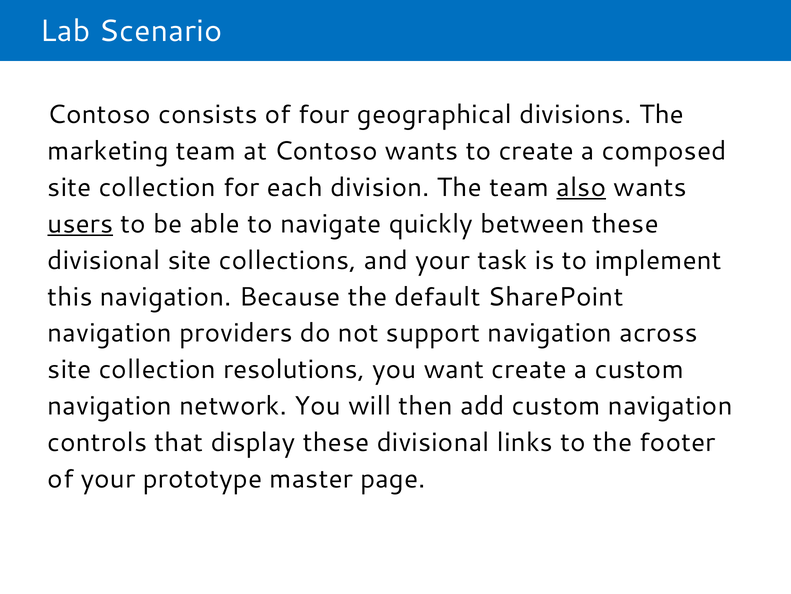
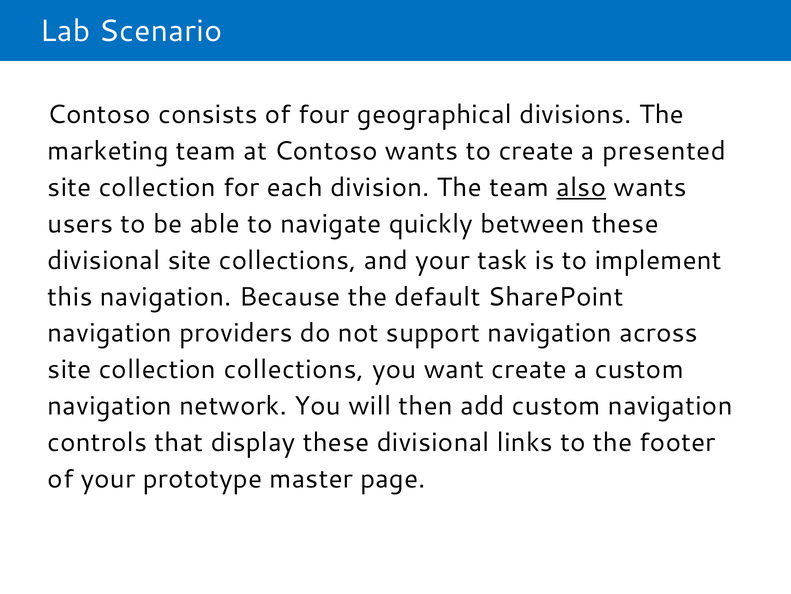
composed: composed -> presented (664, 151)
users underline: present -> none (80, 224)
collection resolutions: resolutions -> collections (294, 369)
